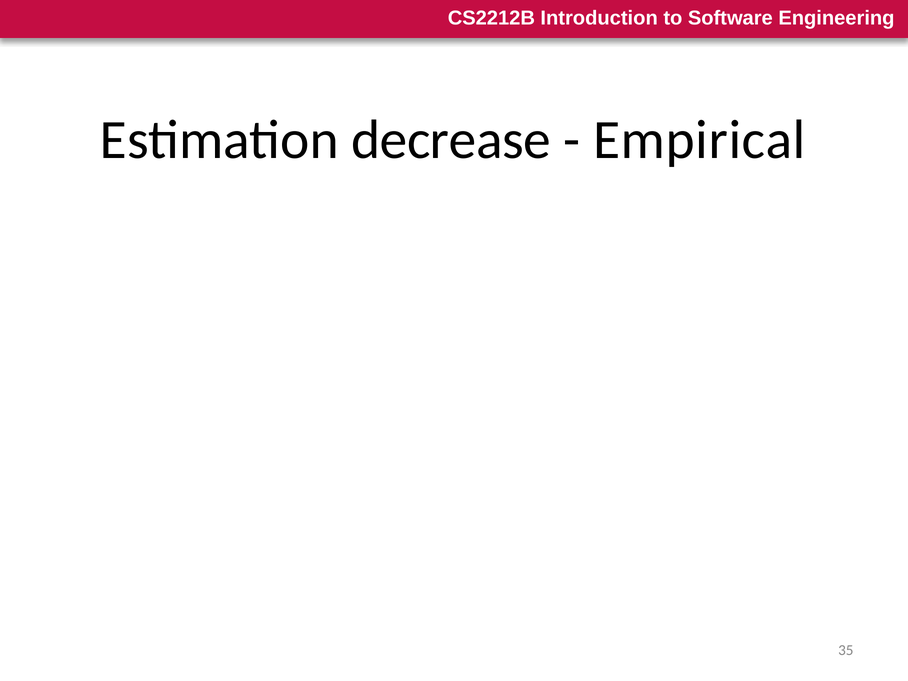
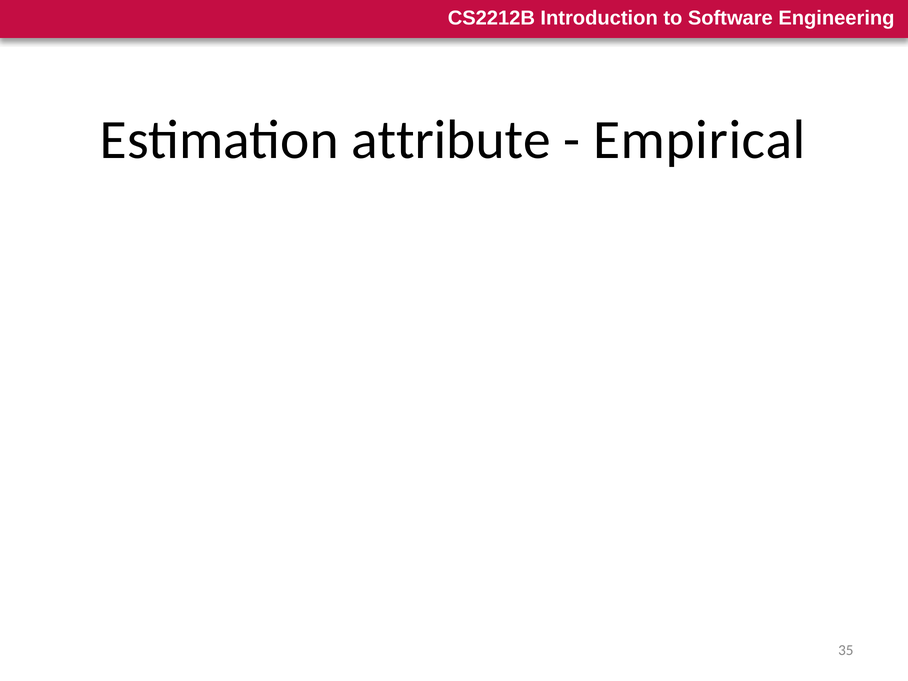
decrease: decrease -> attribute (451, 140)
